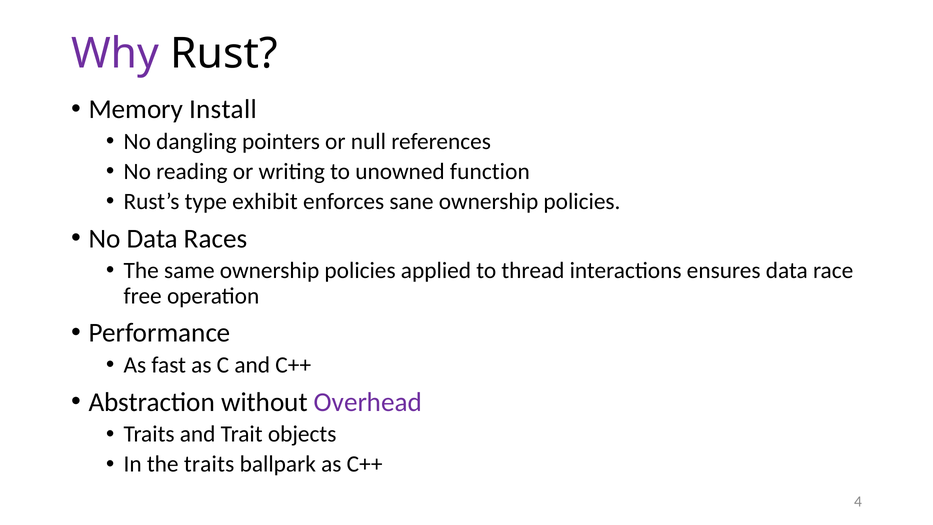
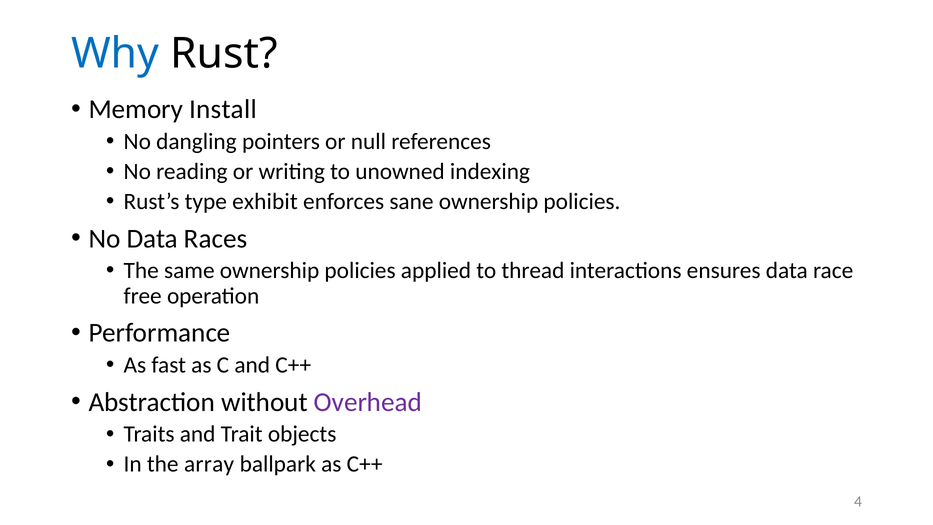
Why colour: purple -> blue (115, 53)
function: function -> indexing (490, 171)
the traits: traits -> array (209, 464)
